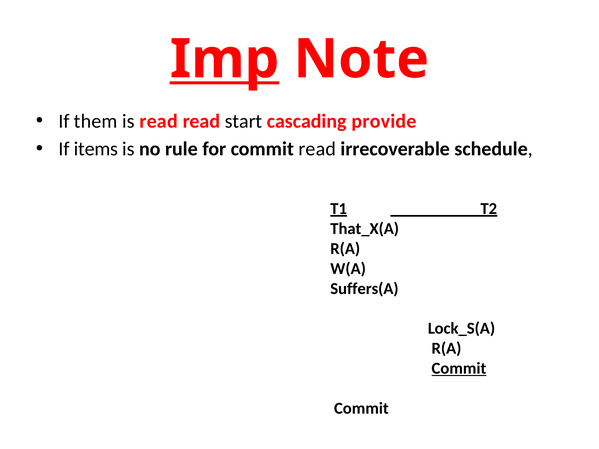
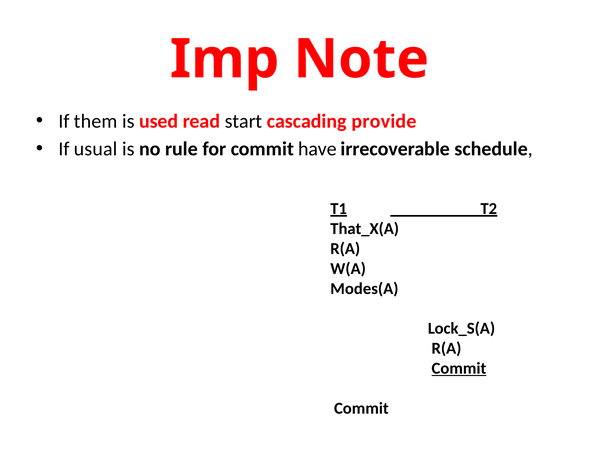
Imp underline: present -> none (225, 59)
is read: read -> used (159, 121)
items: items -> usual (96, 149)
commit read: read -> have (317, 149)
Suffers(A: Suffers(A -> Modes(A (364, 289)
